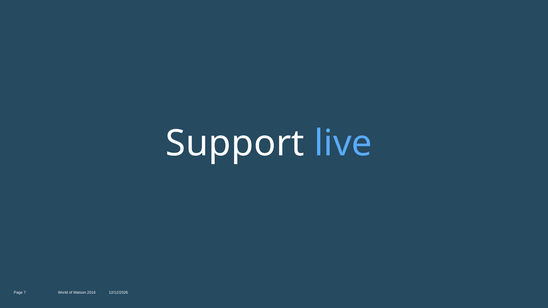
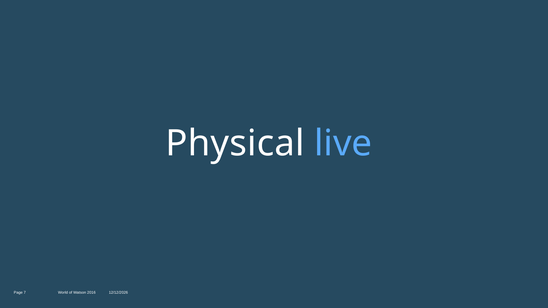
Support: Support -> Physical (235, 144)
